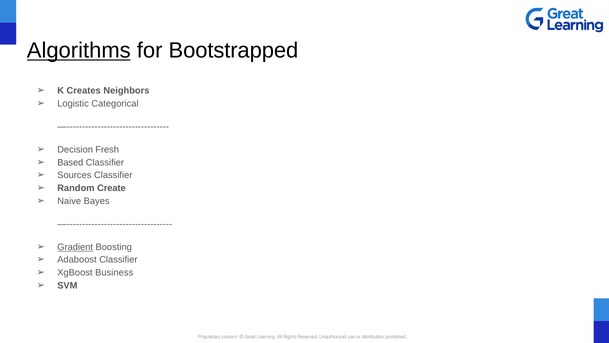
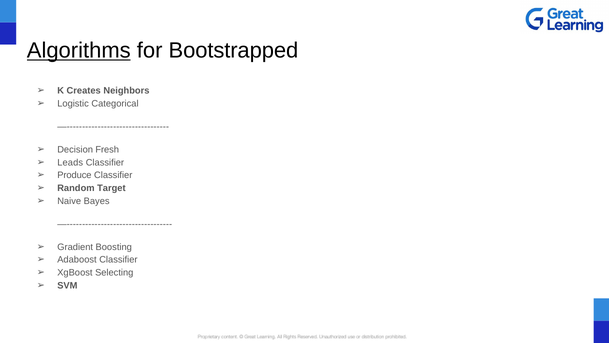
Based: Based -> Leads (70, 162)
Sources: Sources -> Produce (74, 175)
Create: Create -> Target (111, 188)
Gradient underline: present -> none (75, 247)
Business: Business -> Selecting (114, 272)
